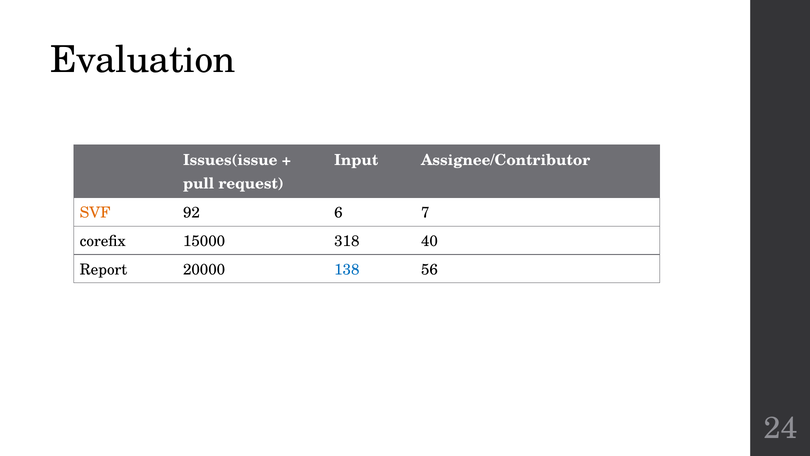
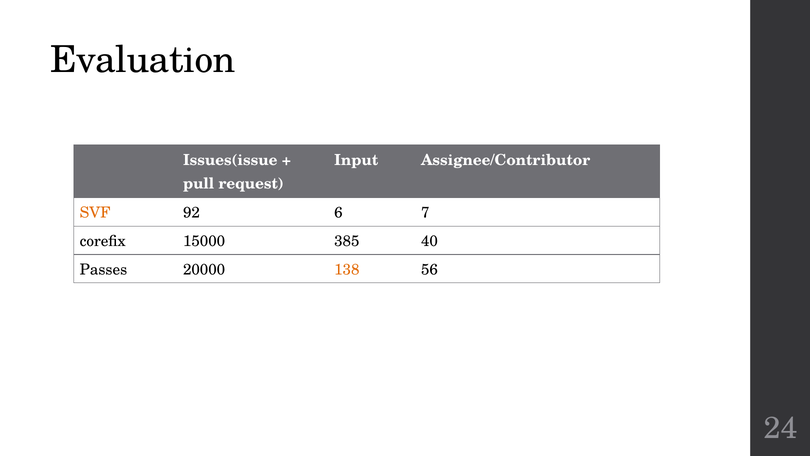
318: 318 -> 385 (347, 241)
Report: Report -> Passes (103, 270)
138 colour: blue -> orange (347, 270)
